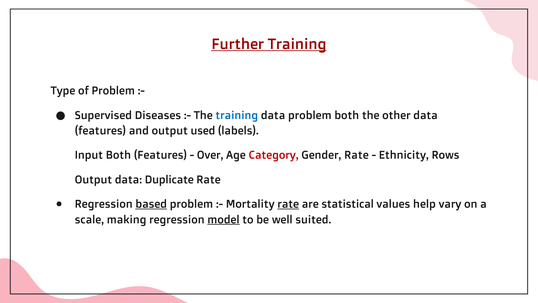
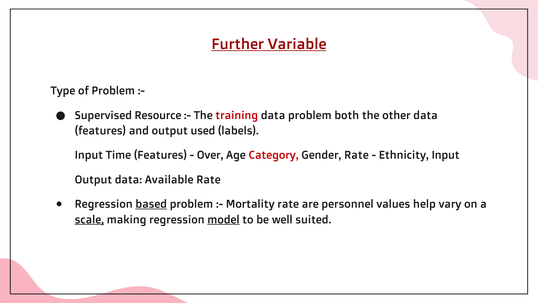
Further Training: Training -> Variable (297, 44)
Diseases: Diseases -> Resource (158, 115)
training colour: blue -> red (237, 115)
Input Both: Both -> Time (118, 155)
Ethnicity Rows: Rows -> Input (446, 155)
Duplicate: Duplicate -> Available (169, 179)
rate underline: present -> none (288, 204)
statistical: statistical -> personnel (348, 204)
scale underline: none -> present (89, 219)
